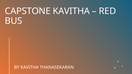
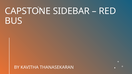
CAPSTONE KAVITHA: KAVITHA -> SIDEBAR (71, 11)
